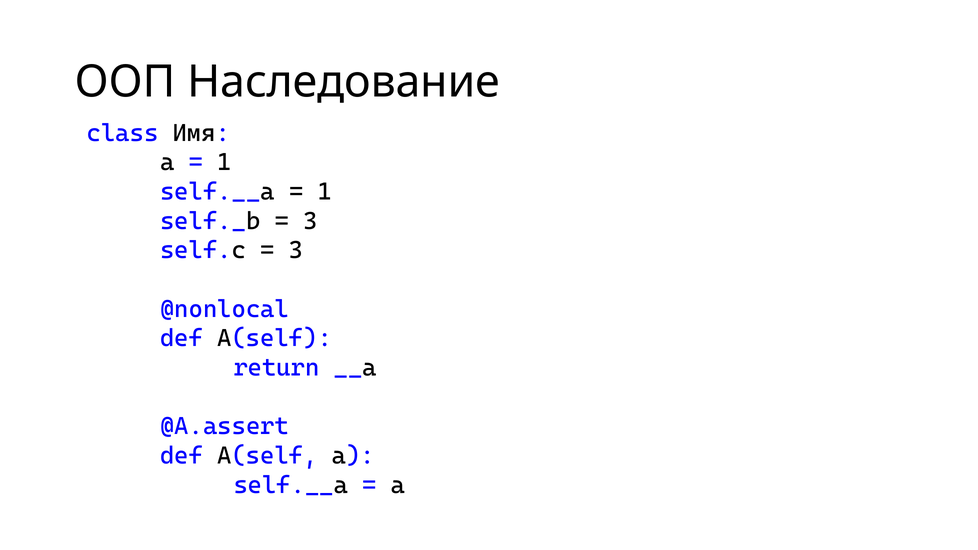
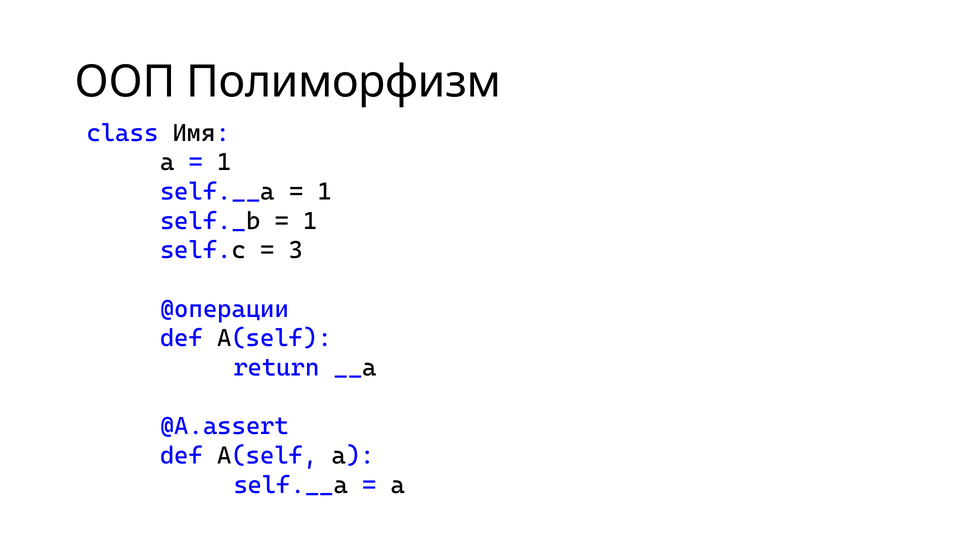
Наследование: Наследование -> Полиморфизм (344, 82)
3: 3 -> 1 (310, 221)
@nonlocal: @nonlocal -> @операции (225, 309)
